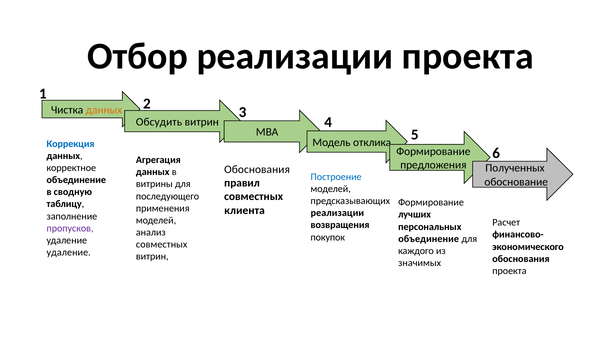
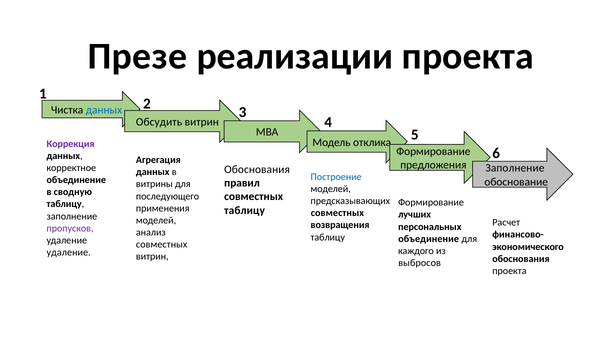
Отбор: Отбор -> Презе (137, 56)
данных colour: orange -> blue (104, 110)
Коррекция colour: blue -> purple (71, 144)
предложения Полученных: Полученных -> Заполнение (515, 168)
клиента: клиента -> таблицу (245, 210)
реализации: реализации -> совместных (337, 213)
покупок: покупок -> таблицу (328, 237)
значимых: значимых -> выбросов (420, 263)
